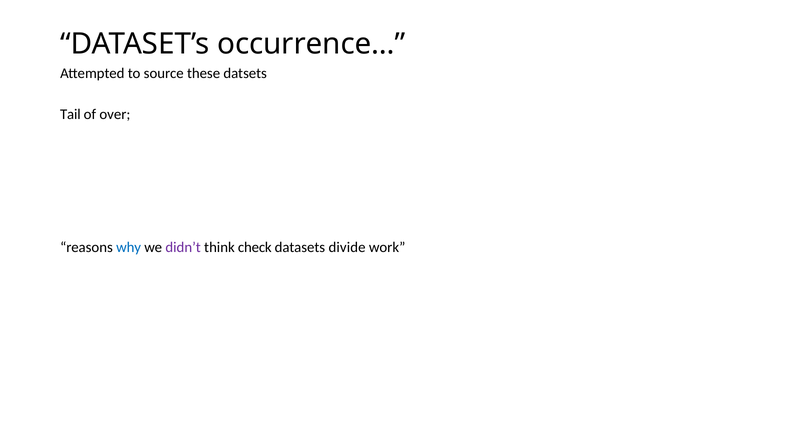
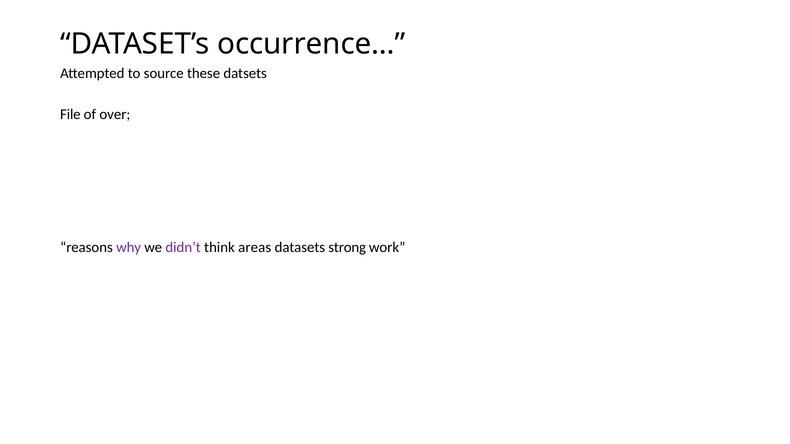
Tail: Tail -> File (70, 114)
why colour: blue -> purple (129, 248)
check: check -> areas (255, 248)
divide: divide -> strong (347, 248)
